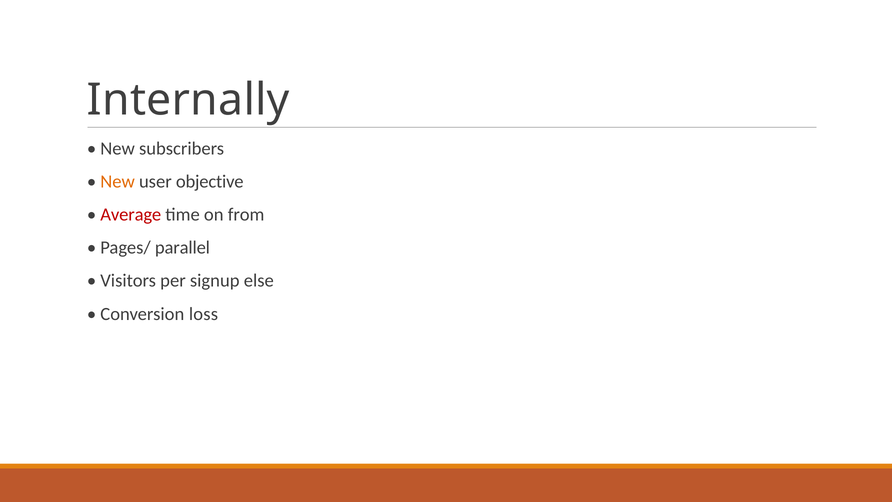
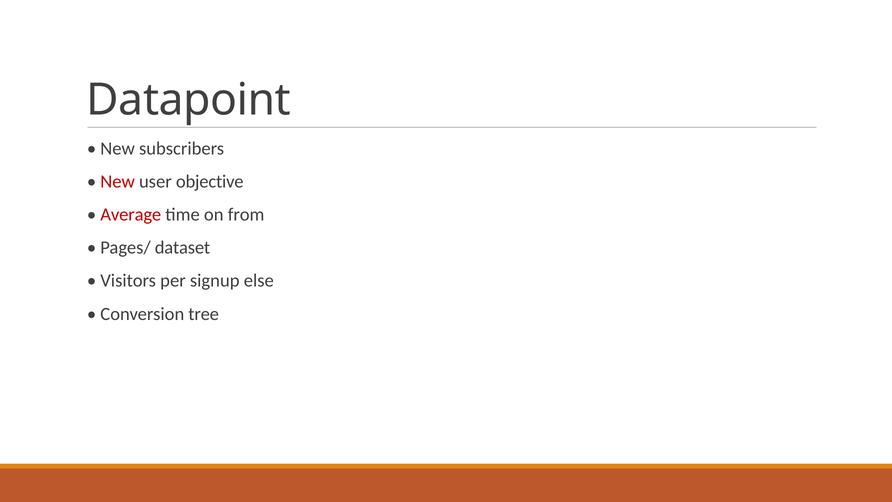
Internally: Internally -> Datapoint (189, 100)
New colour: orange -> red (118, 181)
parallel: parallel -> dataset (182, 248)
loss: loss -> tree (204, 314)
